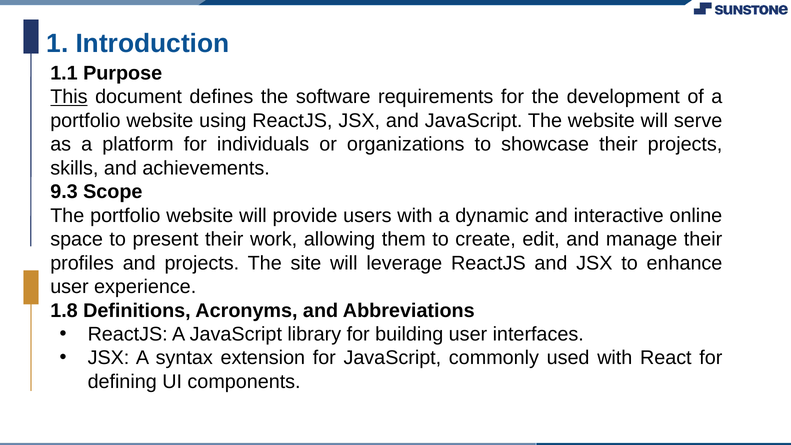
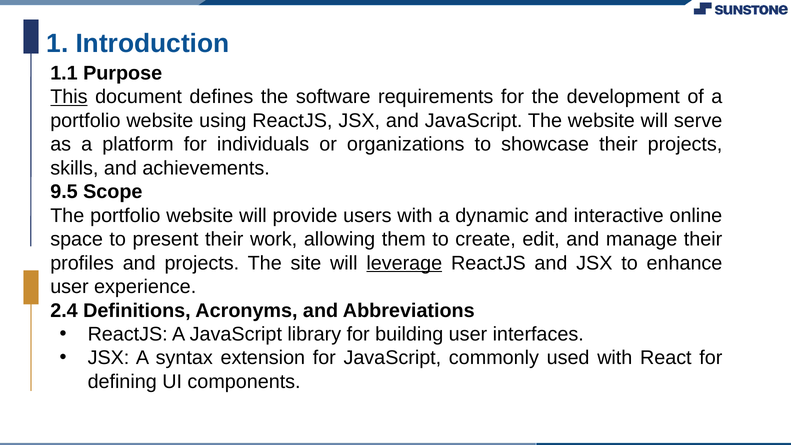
9.3: 9.3 -> 9.5 (64, 192)
leverage underline: none -> present (404, 263)
1.8: 1.8 -> 2.4 (64, 310)
